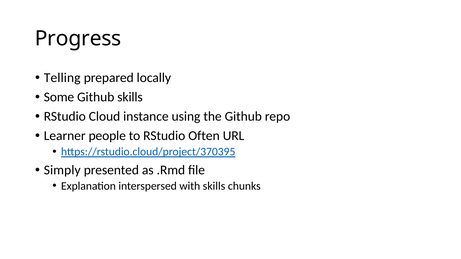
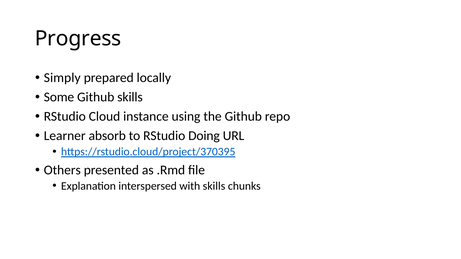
Telling: Telling -> Simply (62, 78)
people: people -> absorb (107, 136)
Often: Often -> Doing (204, 136)
Simply: Simply -> Others (62, 170)
